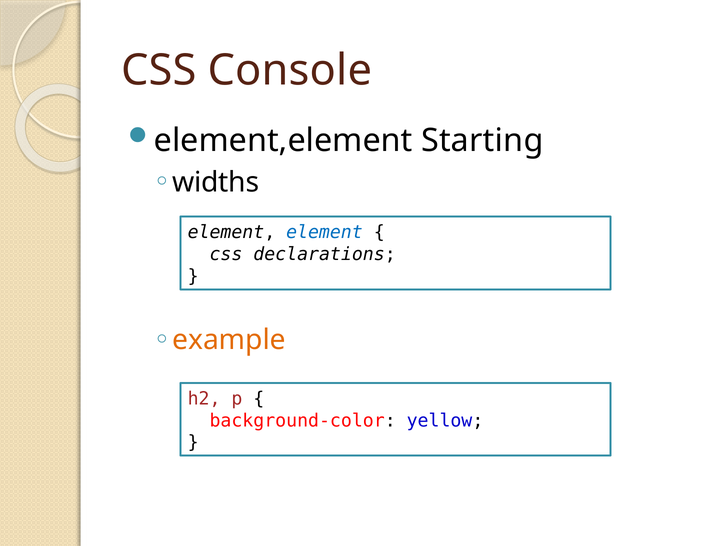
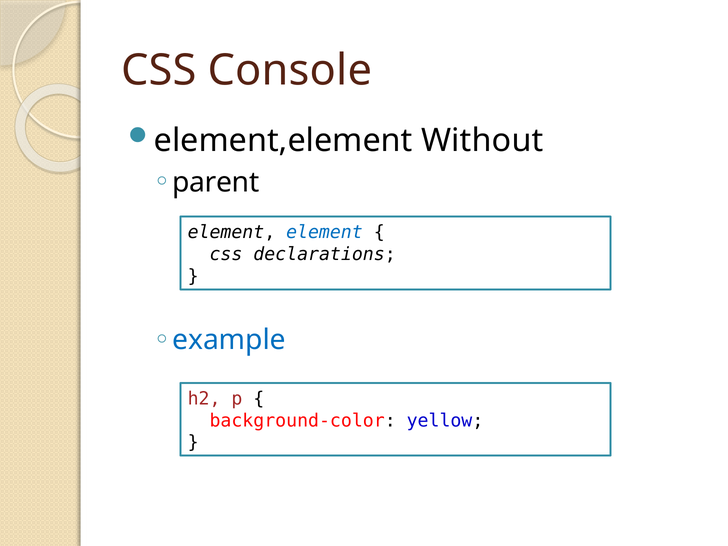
Starting: Starting -> Without (482, 141)
widths: widths -> parent (216, 182)
example colour: orange -> blue (229, 340)
